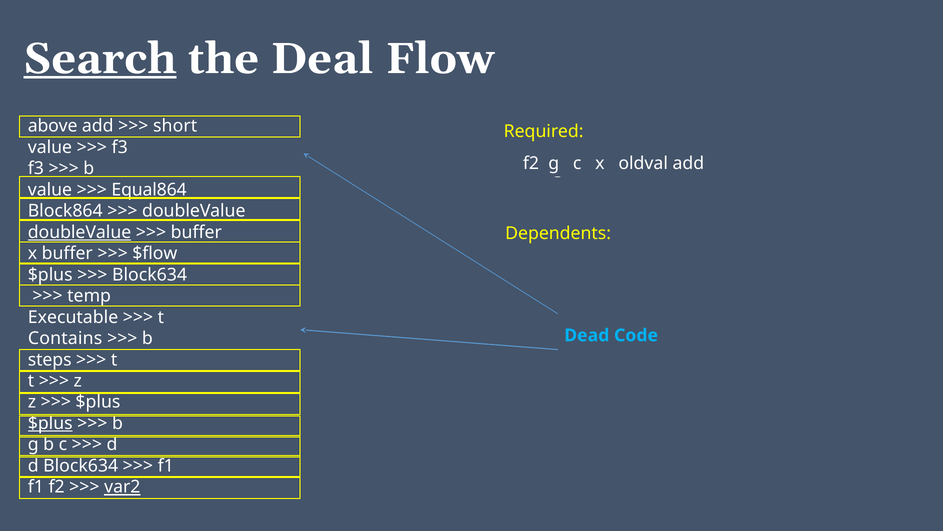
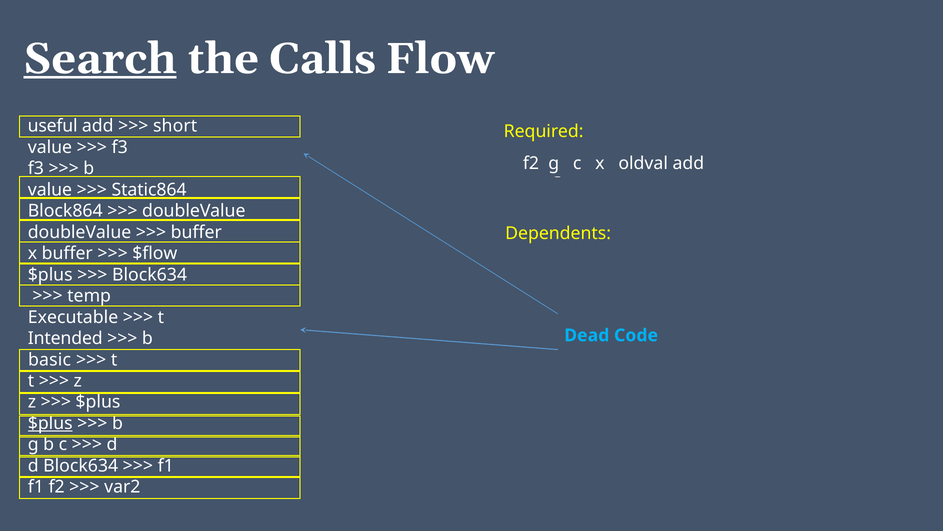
Deal: Deal -> Calls (322, 59)
above: above -> useful (53, 126)
Equal864: Equal864 -> Static864 (149, 190)
doubleValue underline: present -> none (80, 232)
Contains: Contains -> Intended (65, 338)
steps: steps -> basic (50, 359)
var2 underline: present -> none (122, 487)
